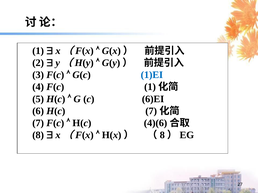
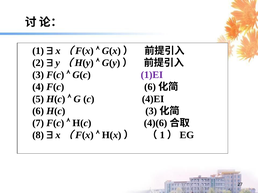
1)EI colour: blue -> purple (152, 75)
F(c 1: 1 -> 6 (150, 87)
6)EI: 6)EI -> 4)EI (153, 99)
H(c 7: 7 -> 3 (151, 111)
8: 8 -> 1 (162, 135)
